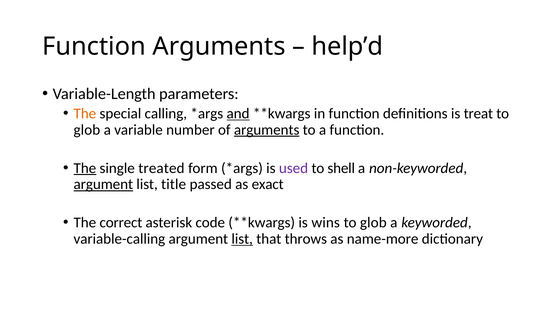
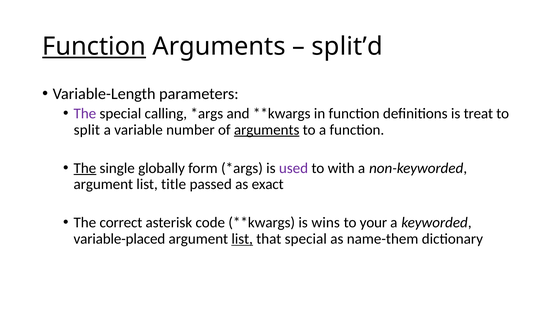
Function underline: none -> present (94, 47)
help’d: help’d -> split’d (347, 47)
The colour: orange -> purple (85, 114)
and underline: present -> none (238, 114)
glob: glob -> split (87, 130)
treated: treated -> globally (162, 168)
shell: shell -> with (341, 168)
argument underline: present -> none (103, 184)
glob: glob -> your (373, 223)
variable-calling: variable-calling -> variable-placed (119, 239)
that throws: throws -> special (306, 239)
name-more: name-more -> name-them (383, 239)
